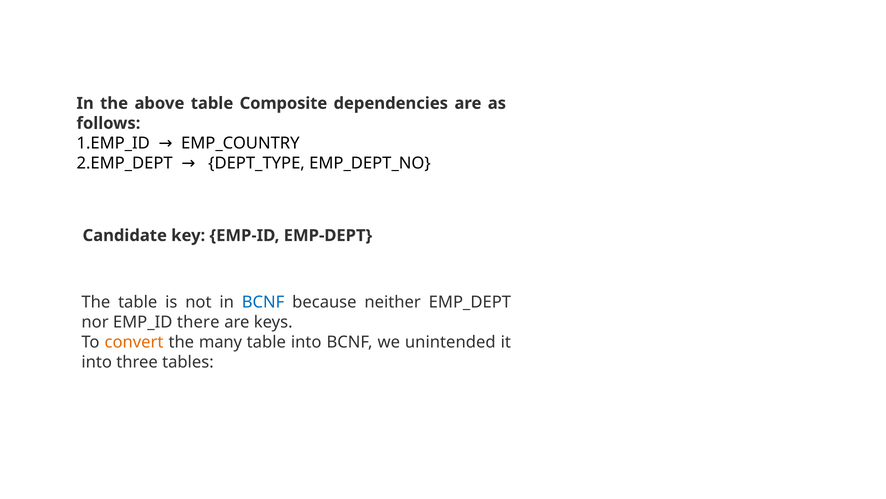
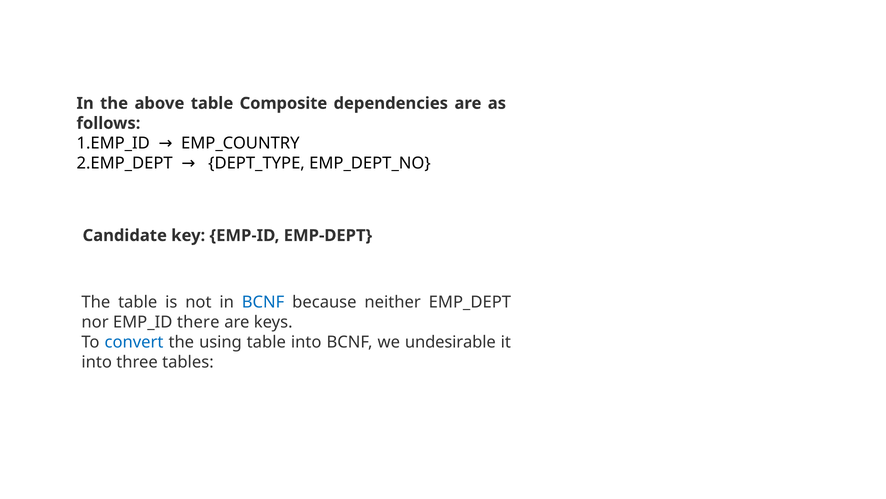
convert colour: orange -> blue (134, 342)
many: many -> using (220, 342)
unintended: unintended -> undesirable (450, 342)
